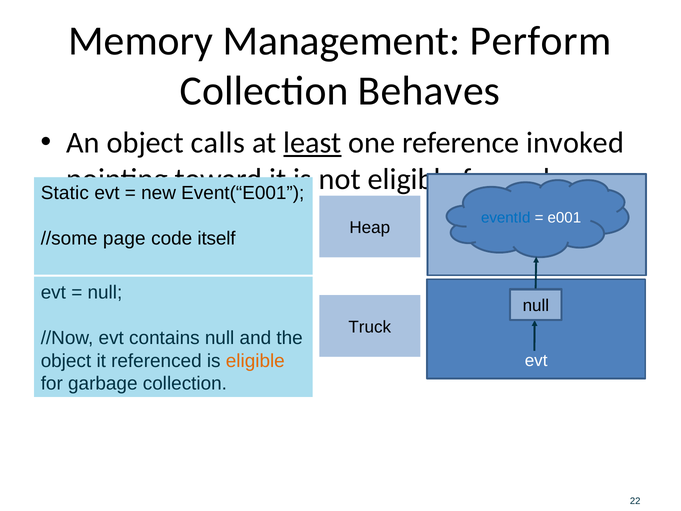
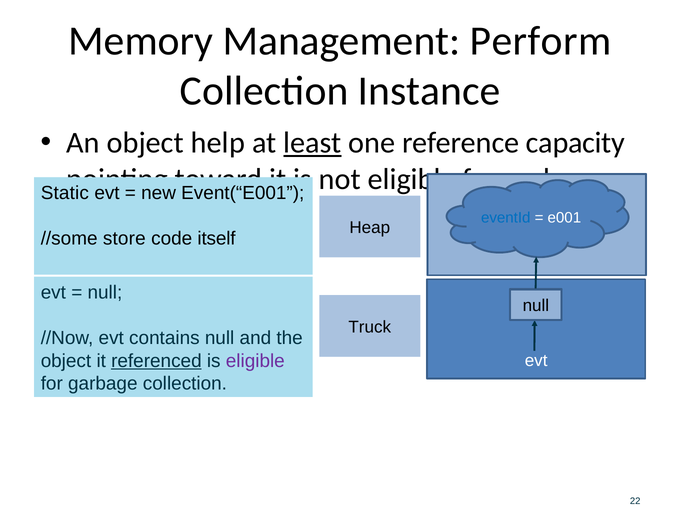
Behaves: Behaves -> Instance (429, 91)
calls: calls -> help (218, 143)
invoked: invoked -> capacity (575, 143)
page: page -> store (124, 239)
referenced underline: none -> present (156, 361)
eligible colour: orange -> purple (255, 361)
